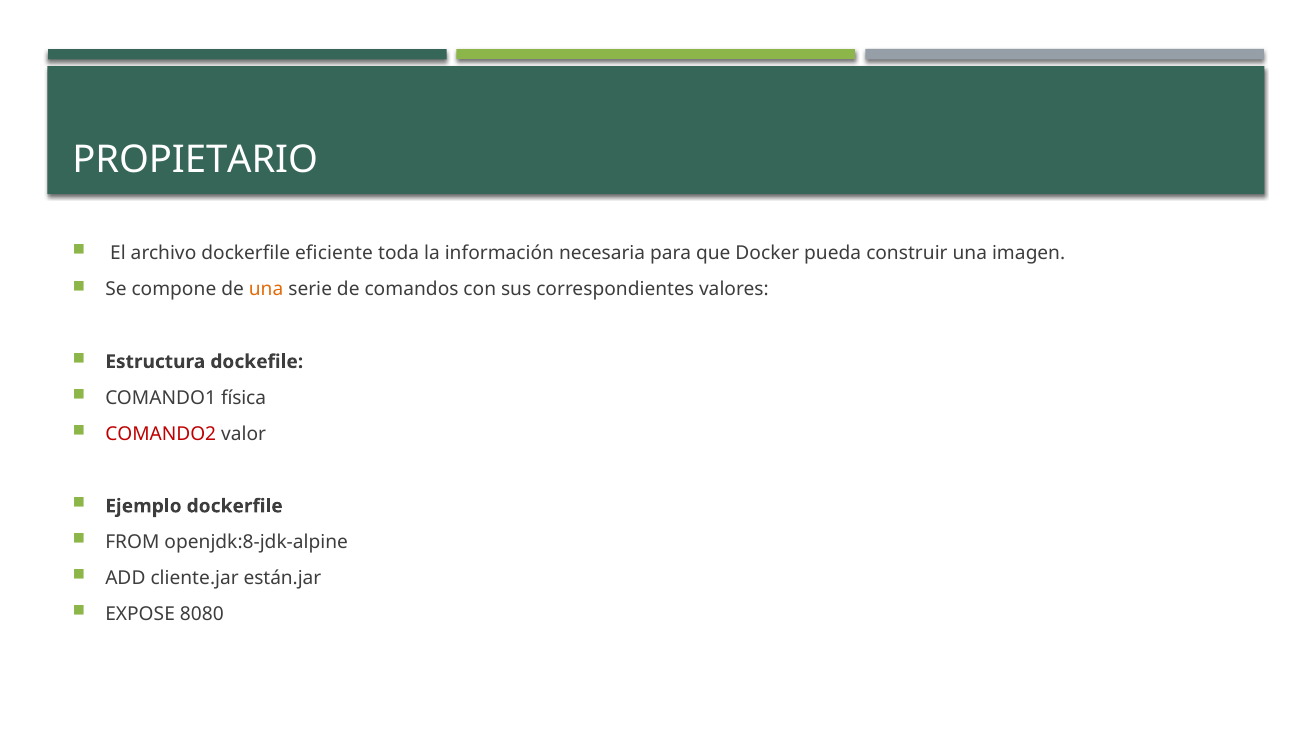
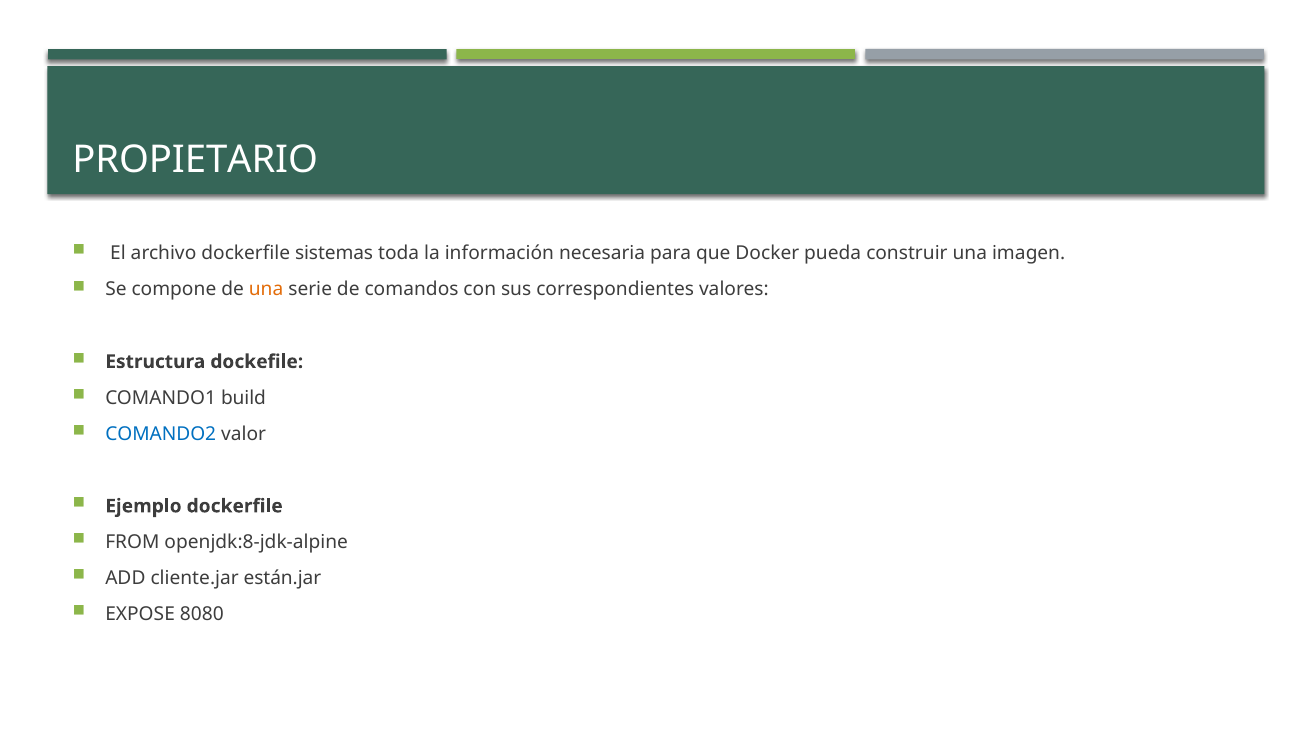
eficiente: eficiente -> sistemas (334, 253)
física: física -> build (244, 398)
COMANDO2 colour: red -> blue (161, 434)
